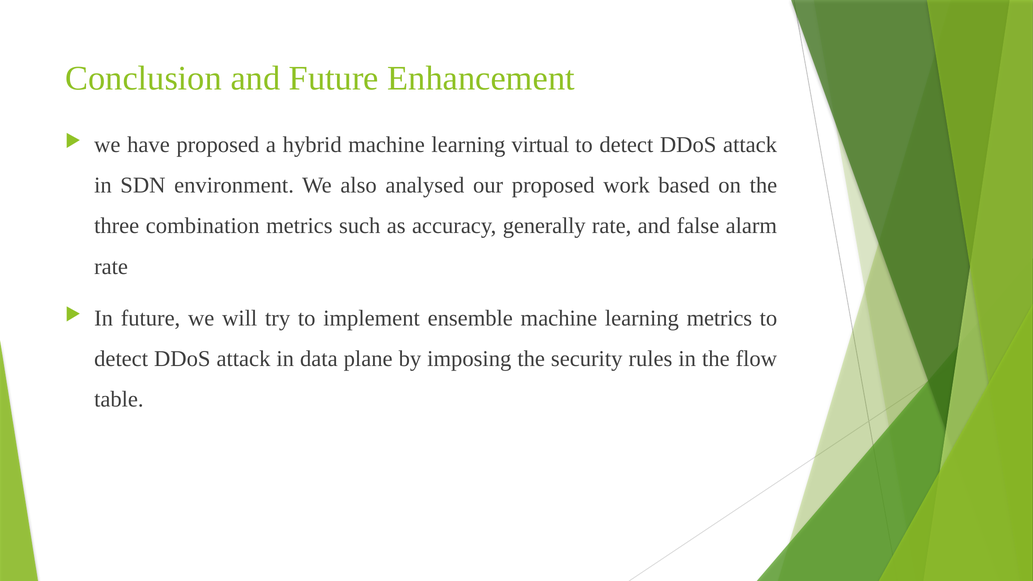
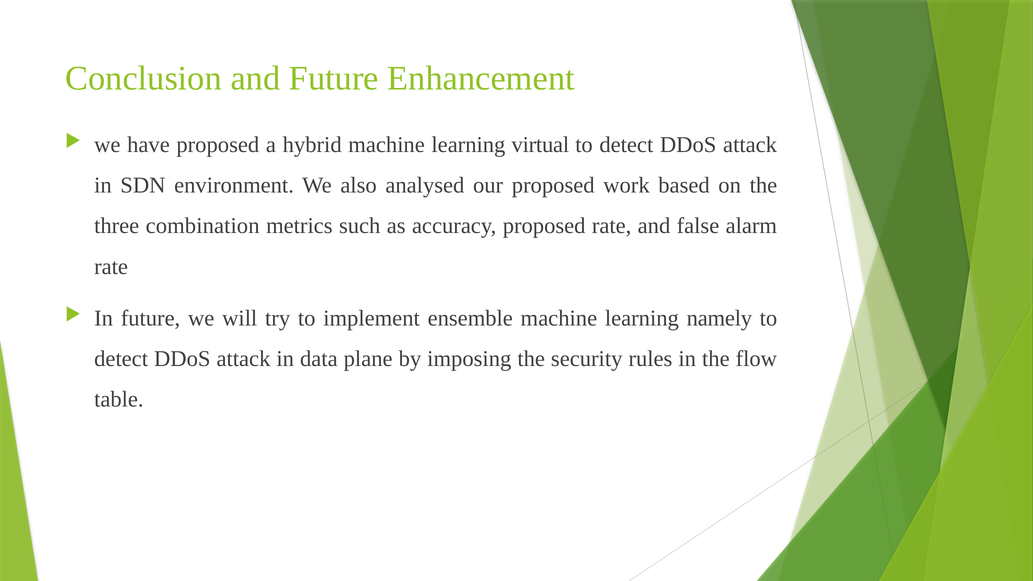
accuracy generally: generally -> proposed (544, 226)
learning metrics: metrics -> namely (719, 318)
